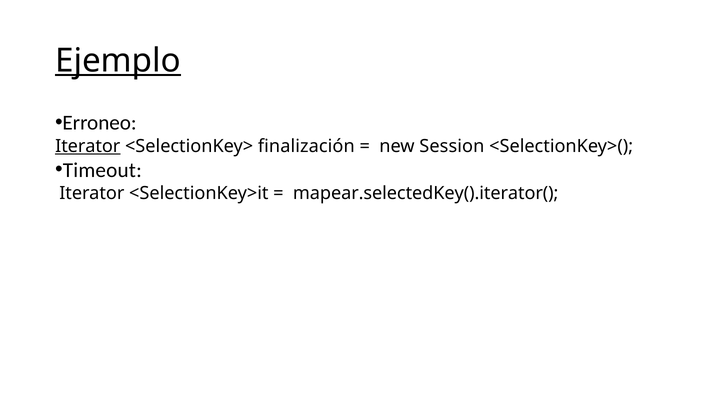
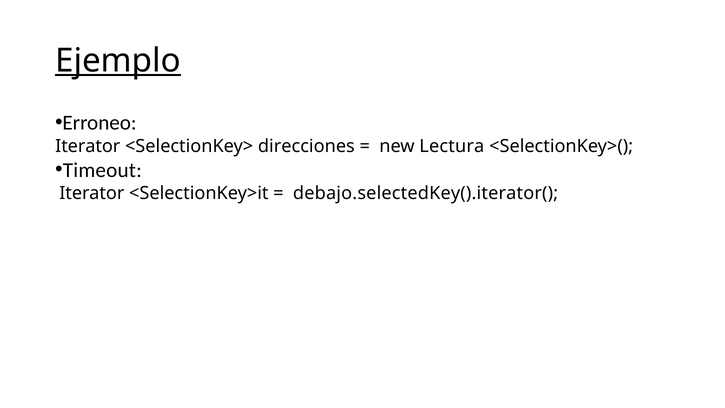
Iterator underline: present -> none (88, 146)
finalización: finalización -> direcciones (306, 146)
Session: Session -> Lectura (452, 146)
mapear.selectedKey().iterator(: mapear.selectedKey().iterator( -> debajo.selectedKey().iterator( (426, 193)
